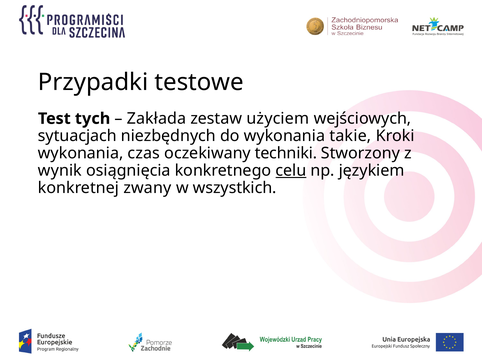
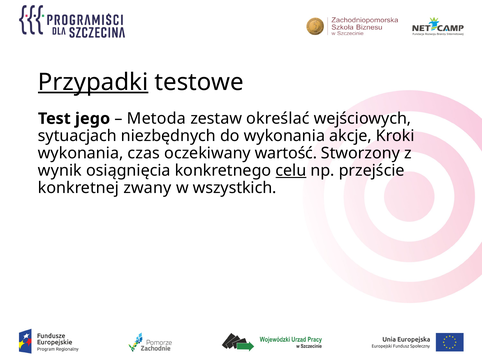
Przypadki underline: none -> present (93, 82)
tych: tych -> jego (93, 119)
Zakłada: Zakłada -> Metoda (156, 119)
użyciem: użyciem -> określać (278, 119)
takie: takie -> akcje (350, 136)
techniki: techniki -> wartość (286, 153)
językiem: językiem -> przejście (372, 171)
